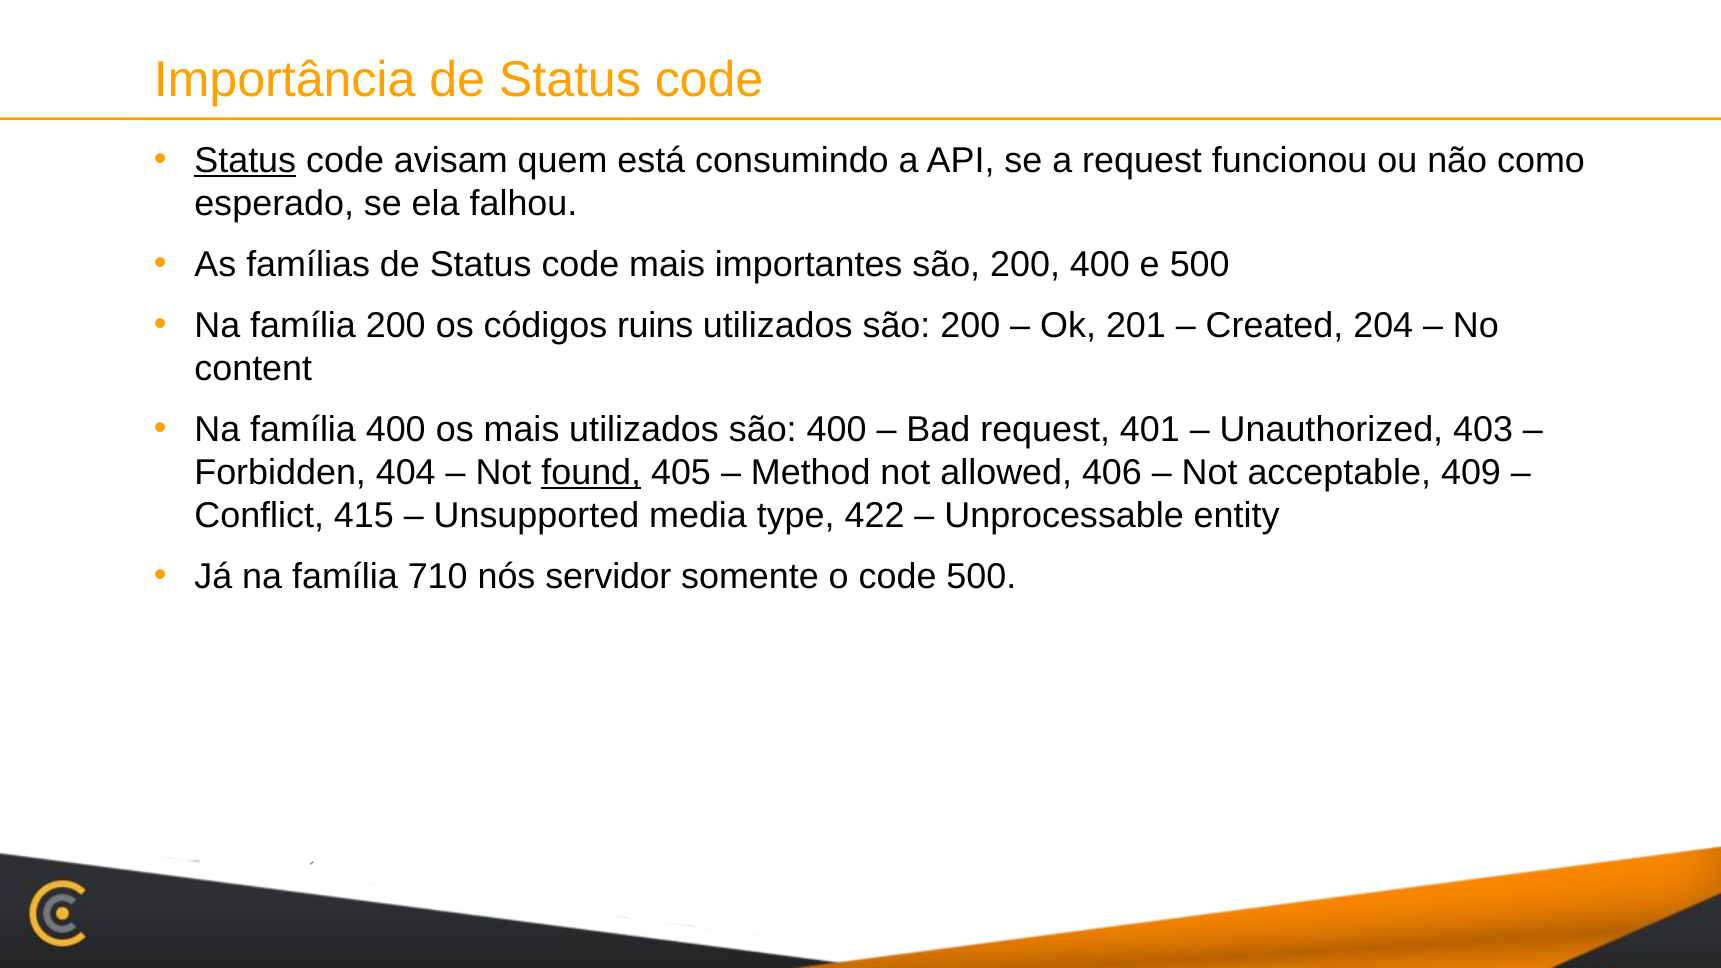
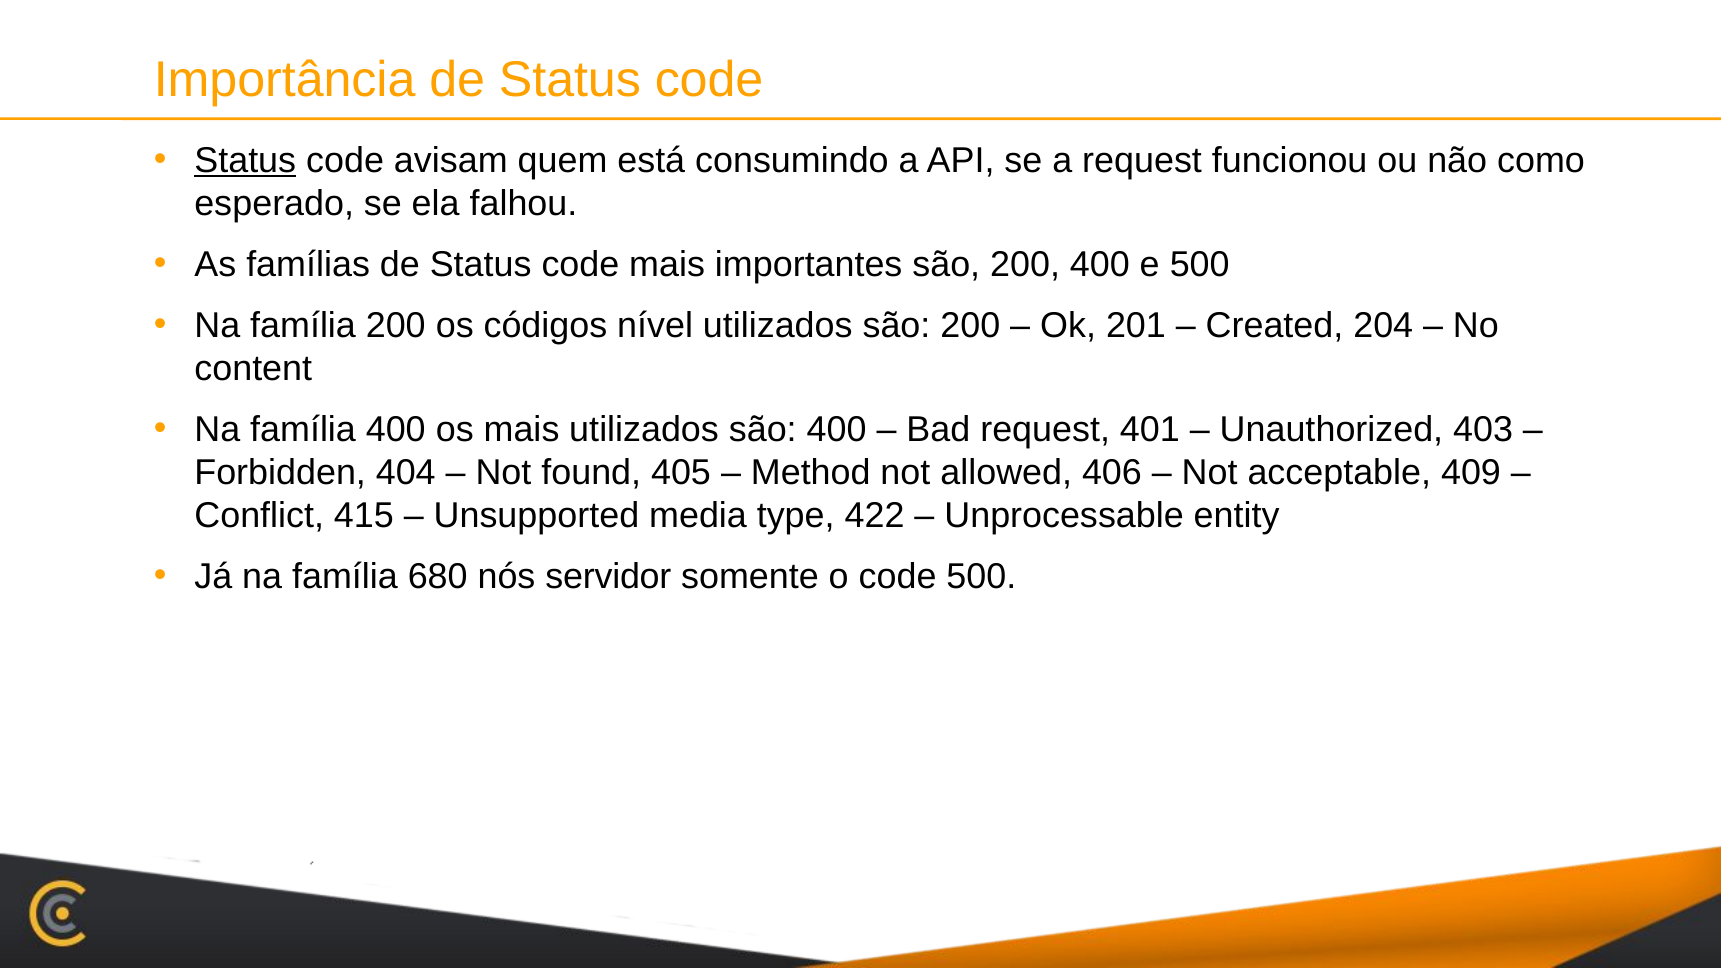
ruins: ruins -> nível (655, 326)
found underline: present -> none (591, 473)
710: 710 -> 680 (438, 577)
